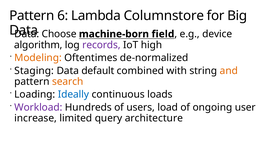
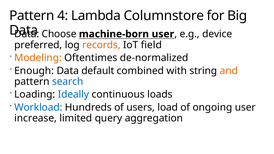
6: 6 -> 4 (63, 16)
machine-born field: field -> user (163, 34)
algorithm: algorithm -> preferred (38, 45)
records colour: purple -> orange (101, 45)
high: high -> field (151, 45)
Staging: Staging -> Enough (34, 71)
search colour: orange -> blue (68, 82)
Workload colour: purple -> blue (38, 107)
architecture: architecture -> aggregation (154, 118)
